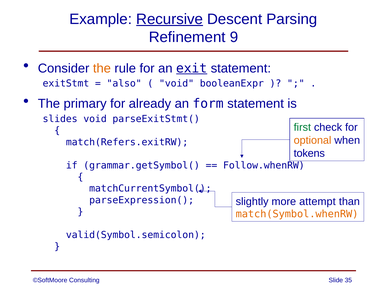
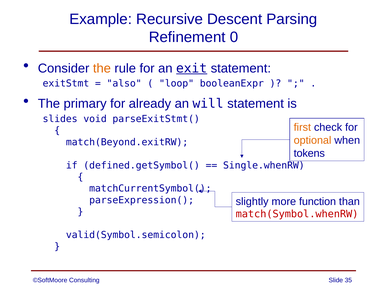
Recursive underline: present -> none (170, 19)
9: 9 -> 0 (234, 37)
void: void -> loop (177, 84)
form: form -> will (208, 104)
first colour: green -> orange (302, 128)
match(Refers.exitRW: match(Refers.exitRW -> match(Beyond.exitRW (127, 142)
grammar.getSymbol(: grammar.getSymbol( -> defined.getSymbol( (142, 165)
Follow.whenRW: Follow.whenRW -> Single.whenRW (264, 165)
attempt: attempt -> function (318, 202)
match(Symbol.whenRW colour: orange -> red (297, 214)
